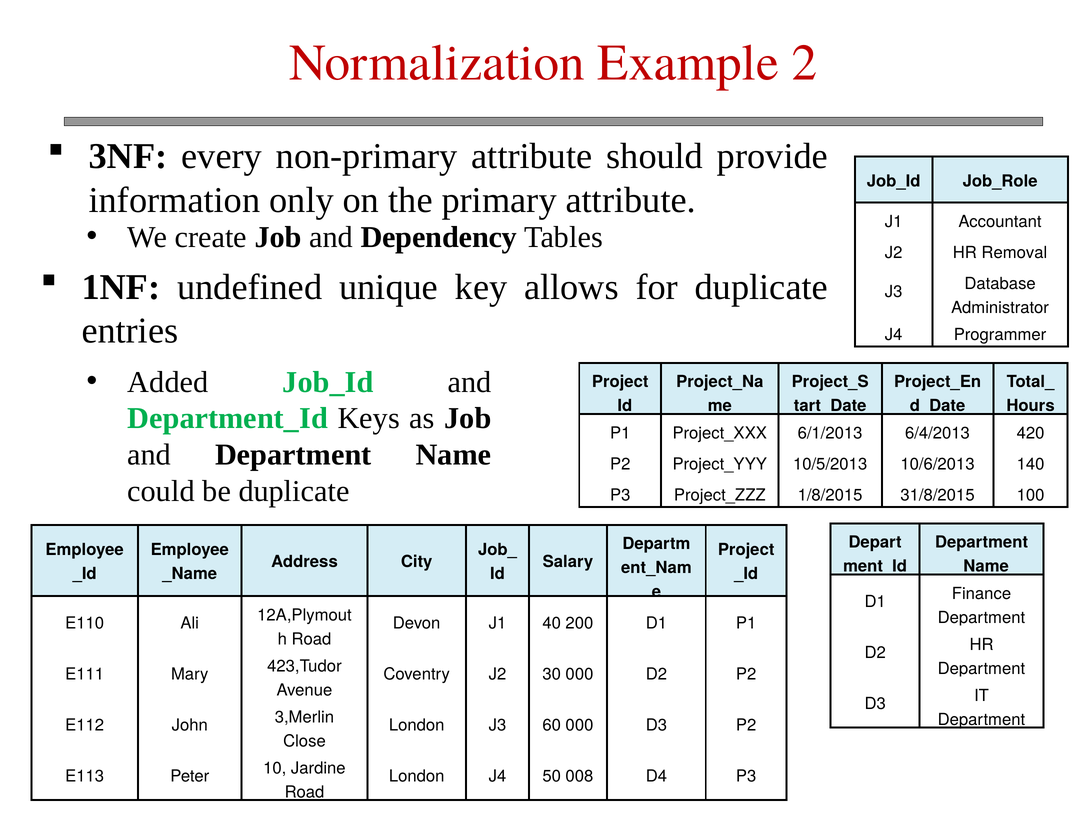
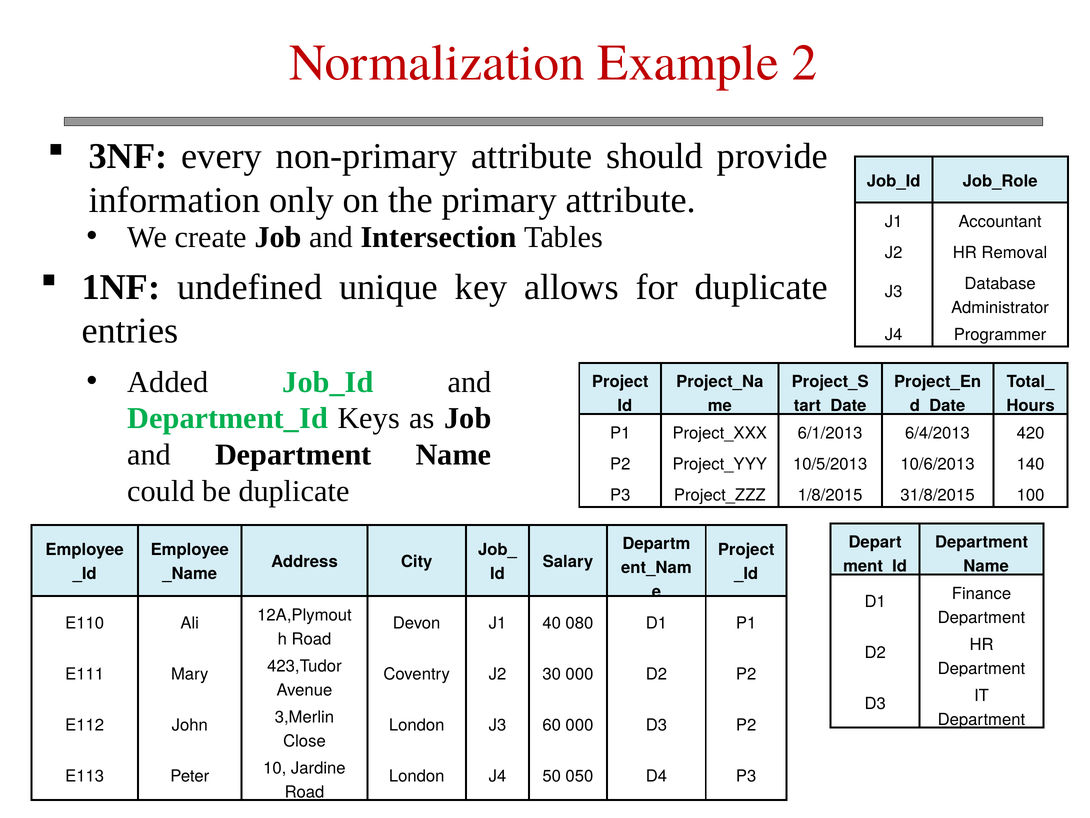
Dependency: Dependency -> Intersection (439, 237)
200: 200 -> 080 (579, 623)
008: 008 -> 050 (579, 776)
